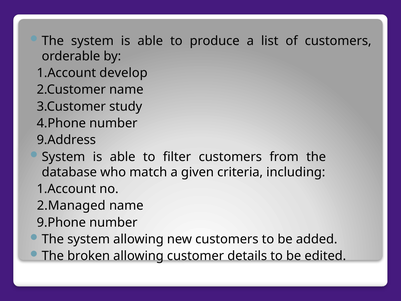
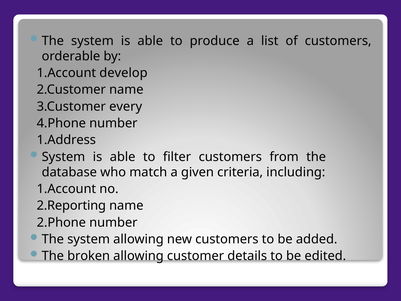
study: study -> every (126, 106)
9.Address: 9.Address -> 1.Address (66, 140)
2.Managed: 2.Managed -> 2.Reporting (71, 206)
9.Phone: 9.Phone -> 2.Phone (61, 222)
